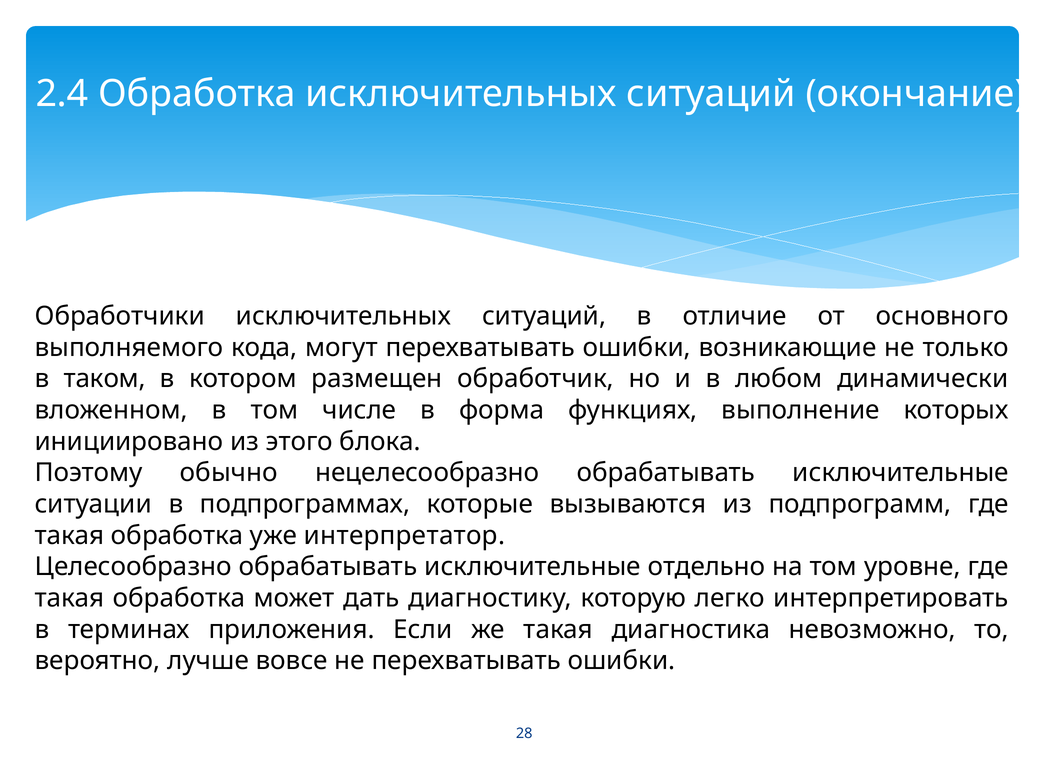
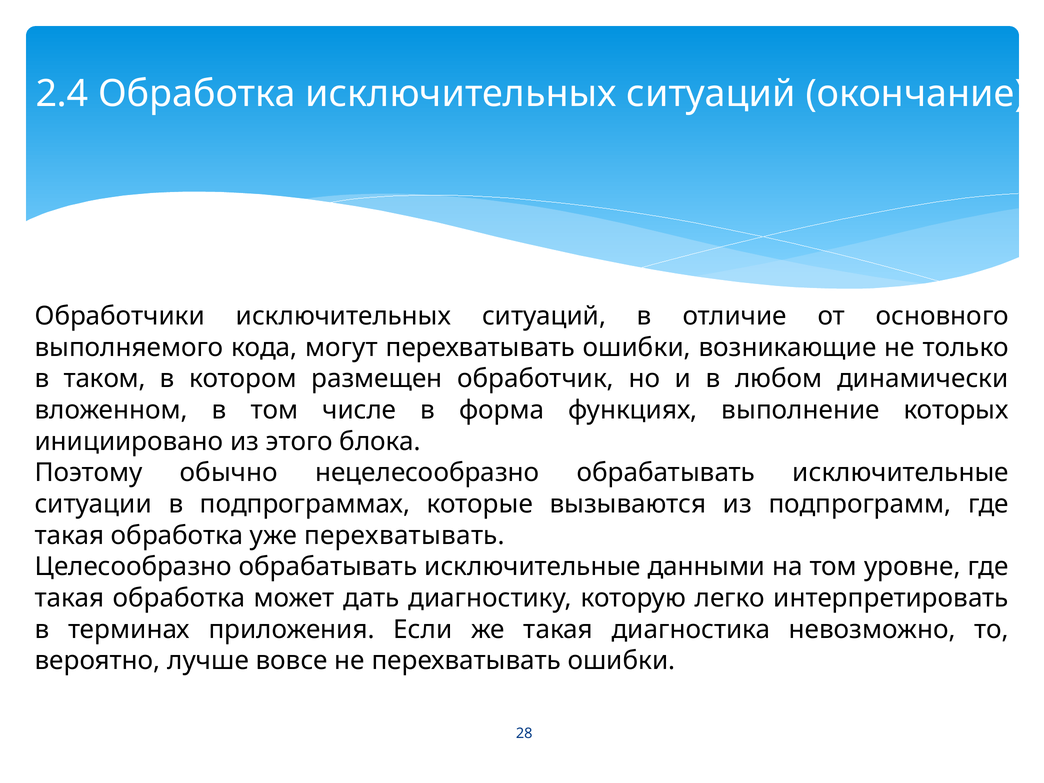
уже интерпретатор: интерпретатор -> перехватывать (404, 535)
отдельно: отдельно -> данными (706, 567)
